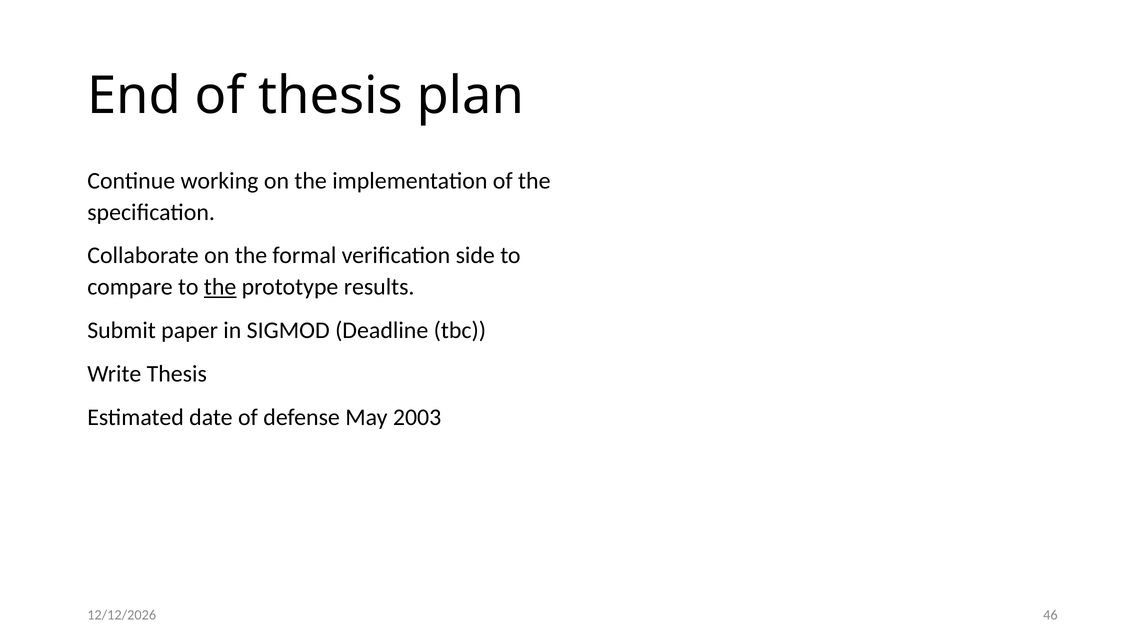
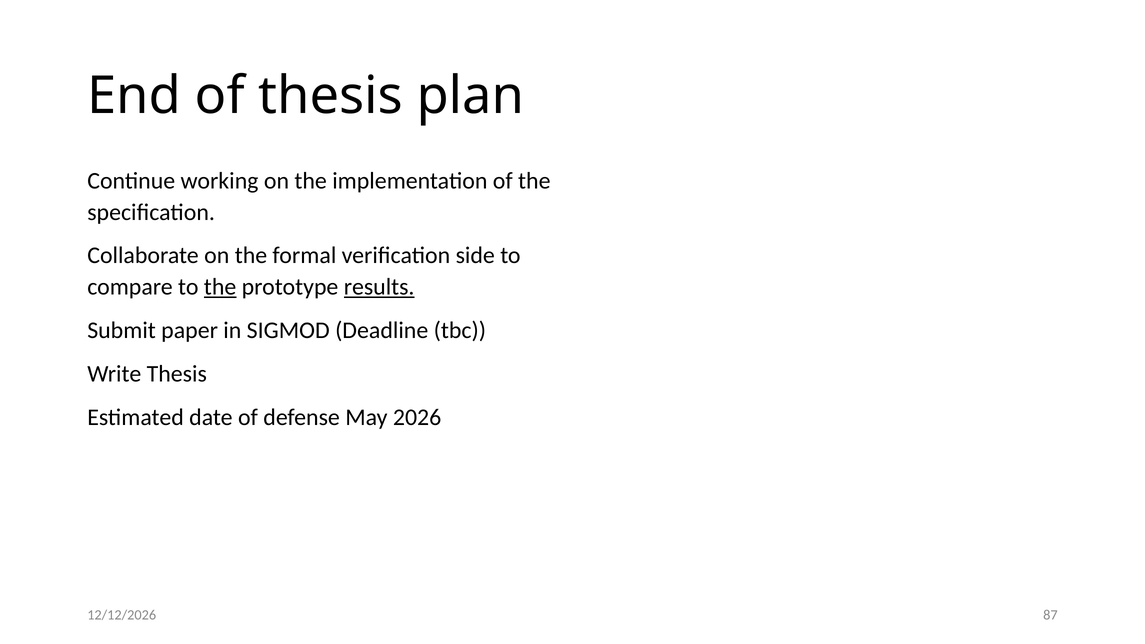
results underline: none -> present (379, 287)
2003: 2003 -> 2026 (417, 417)
46: 46 -> 87 (1050, 615)
